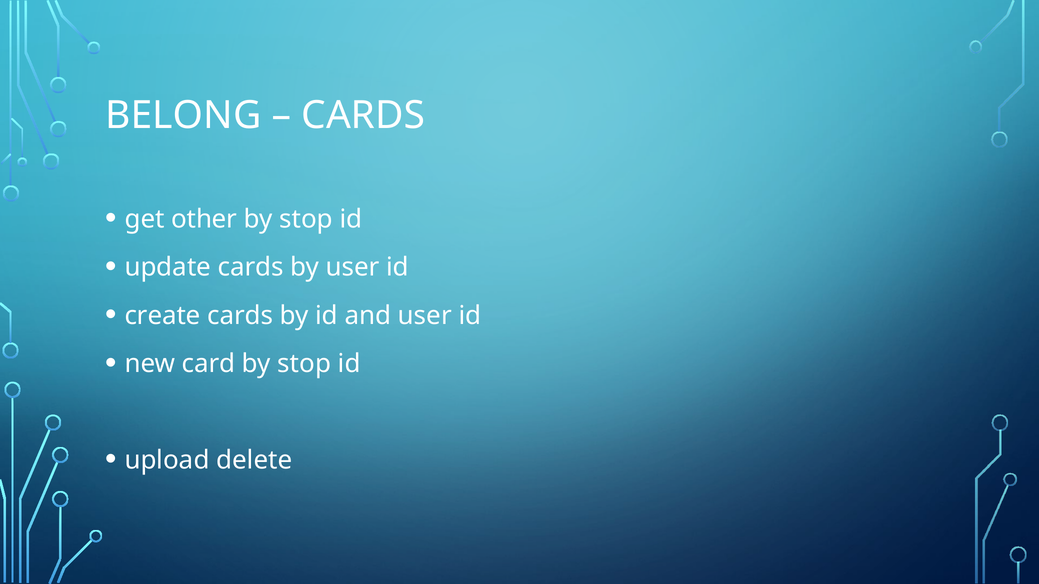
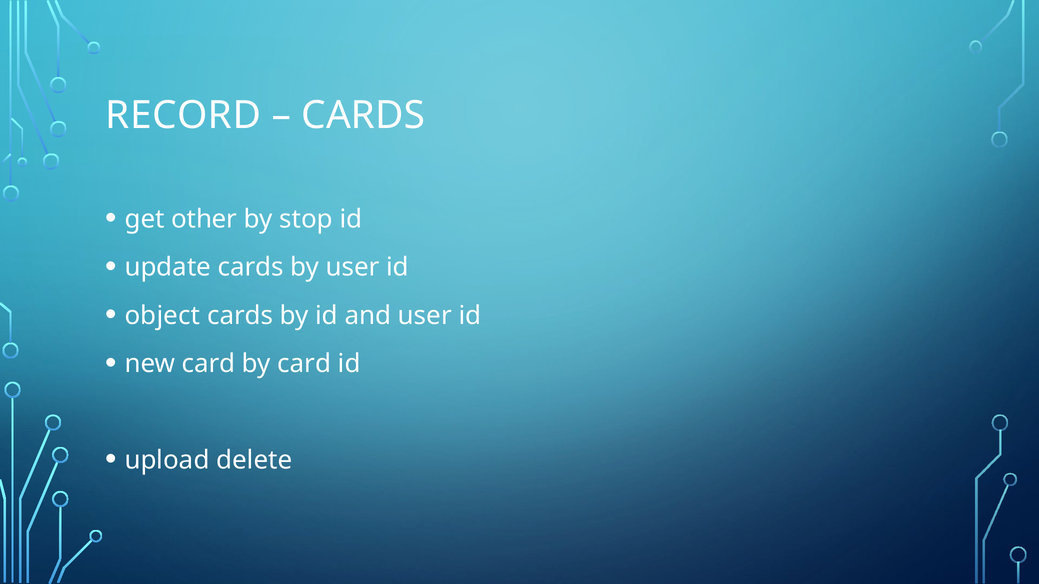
BELONG: BELONG -> RECORD (183, 115)
create: create -> object (162, 316)
card by stop: stop -> card (304, 364)
